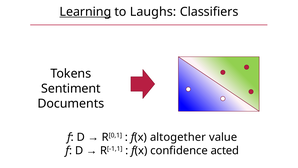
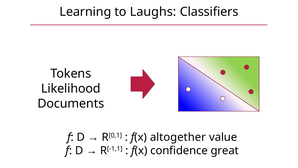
Learning underline: present -> none (85, 12)
Sentiment: Sentiment -> Likelihood (71, 88)
acted: acted -> great (225, 150)
